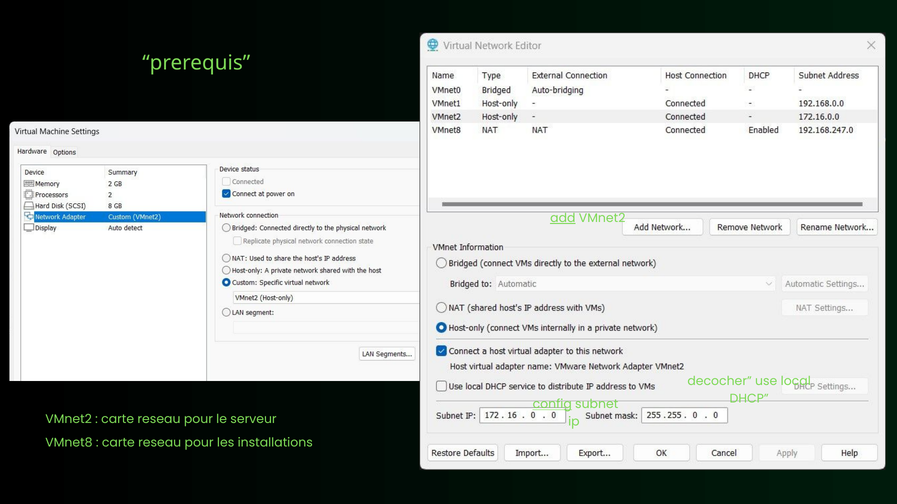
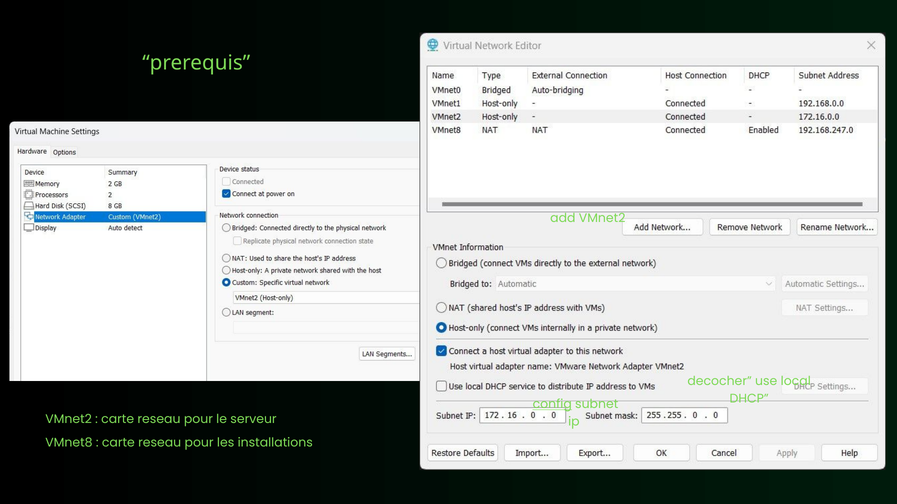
add underline: present -> none (563, 218)
